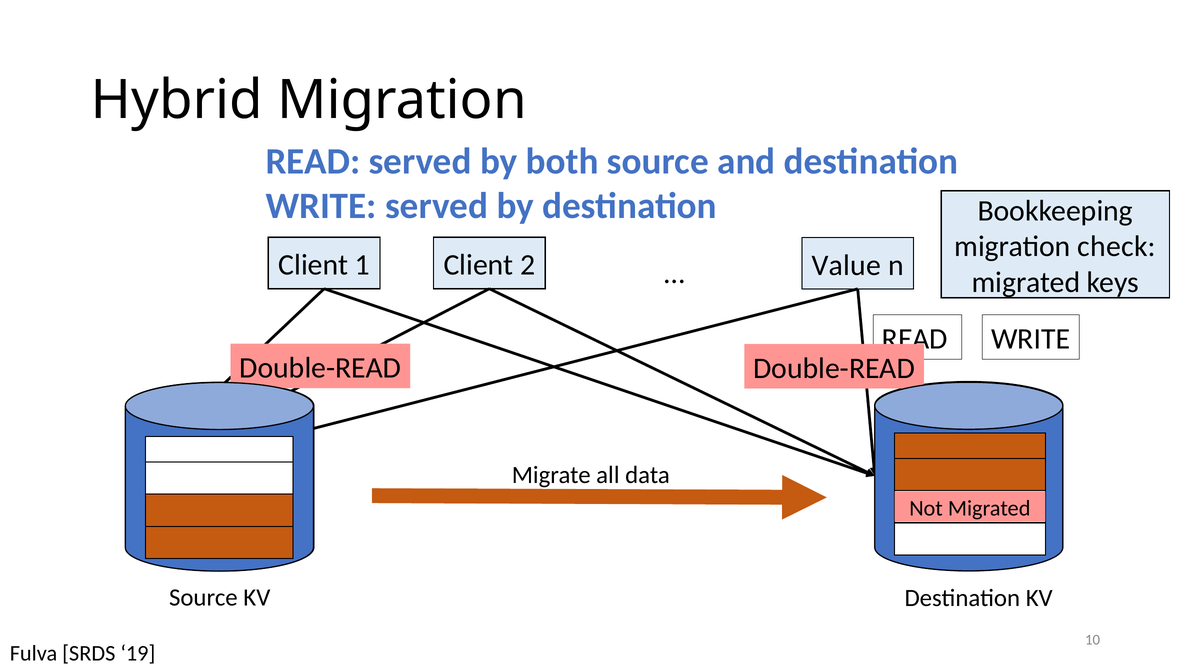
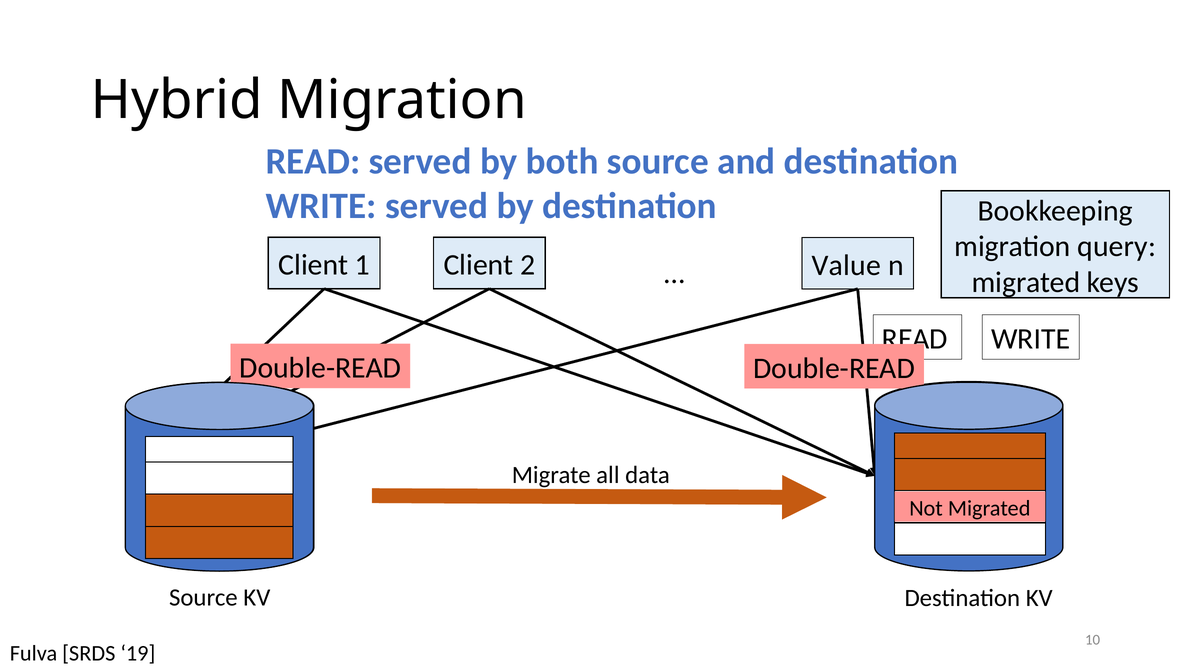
check: check -> query (1117, 246)
